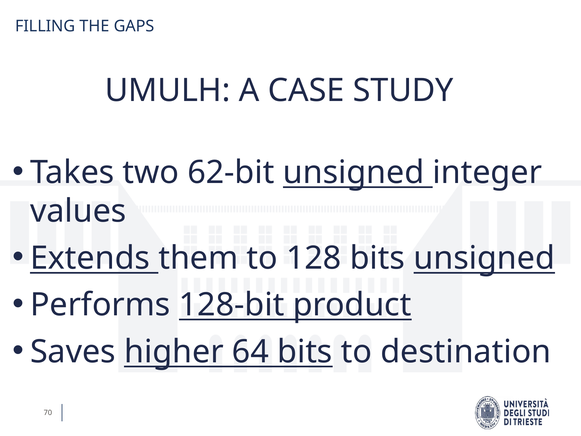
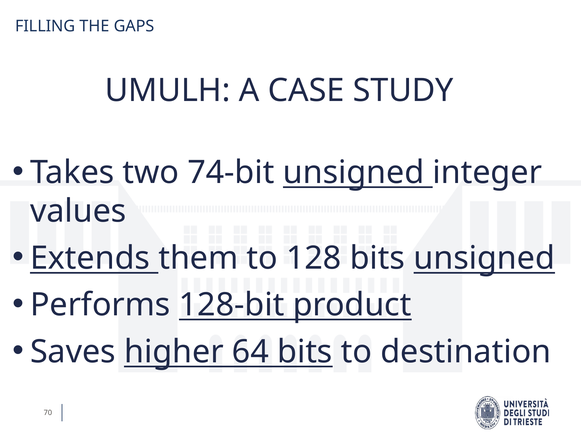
62-bit: 62-bit -> 74-bit (231, 172)
